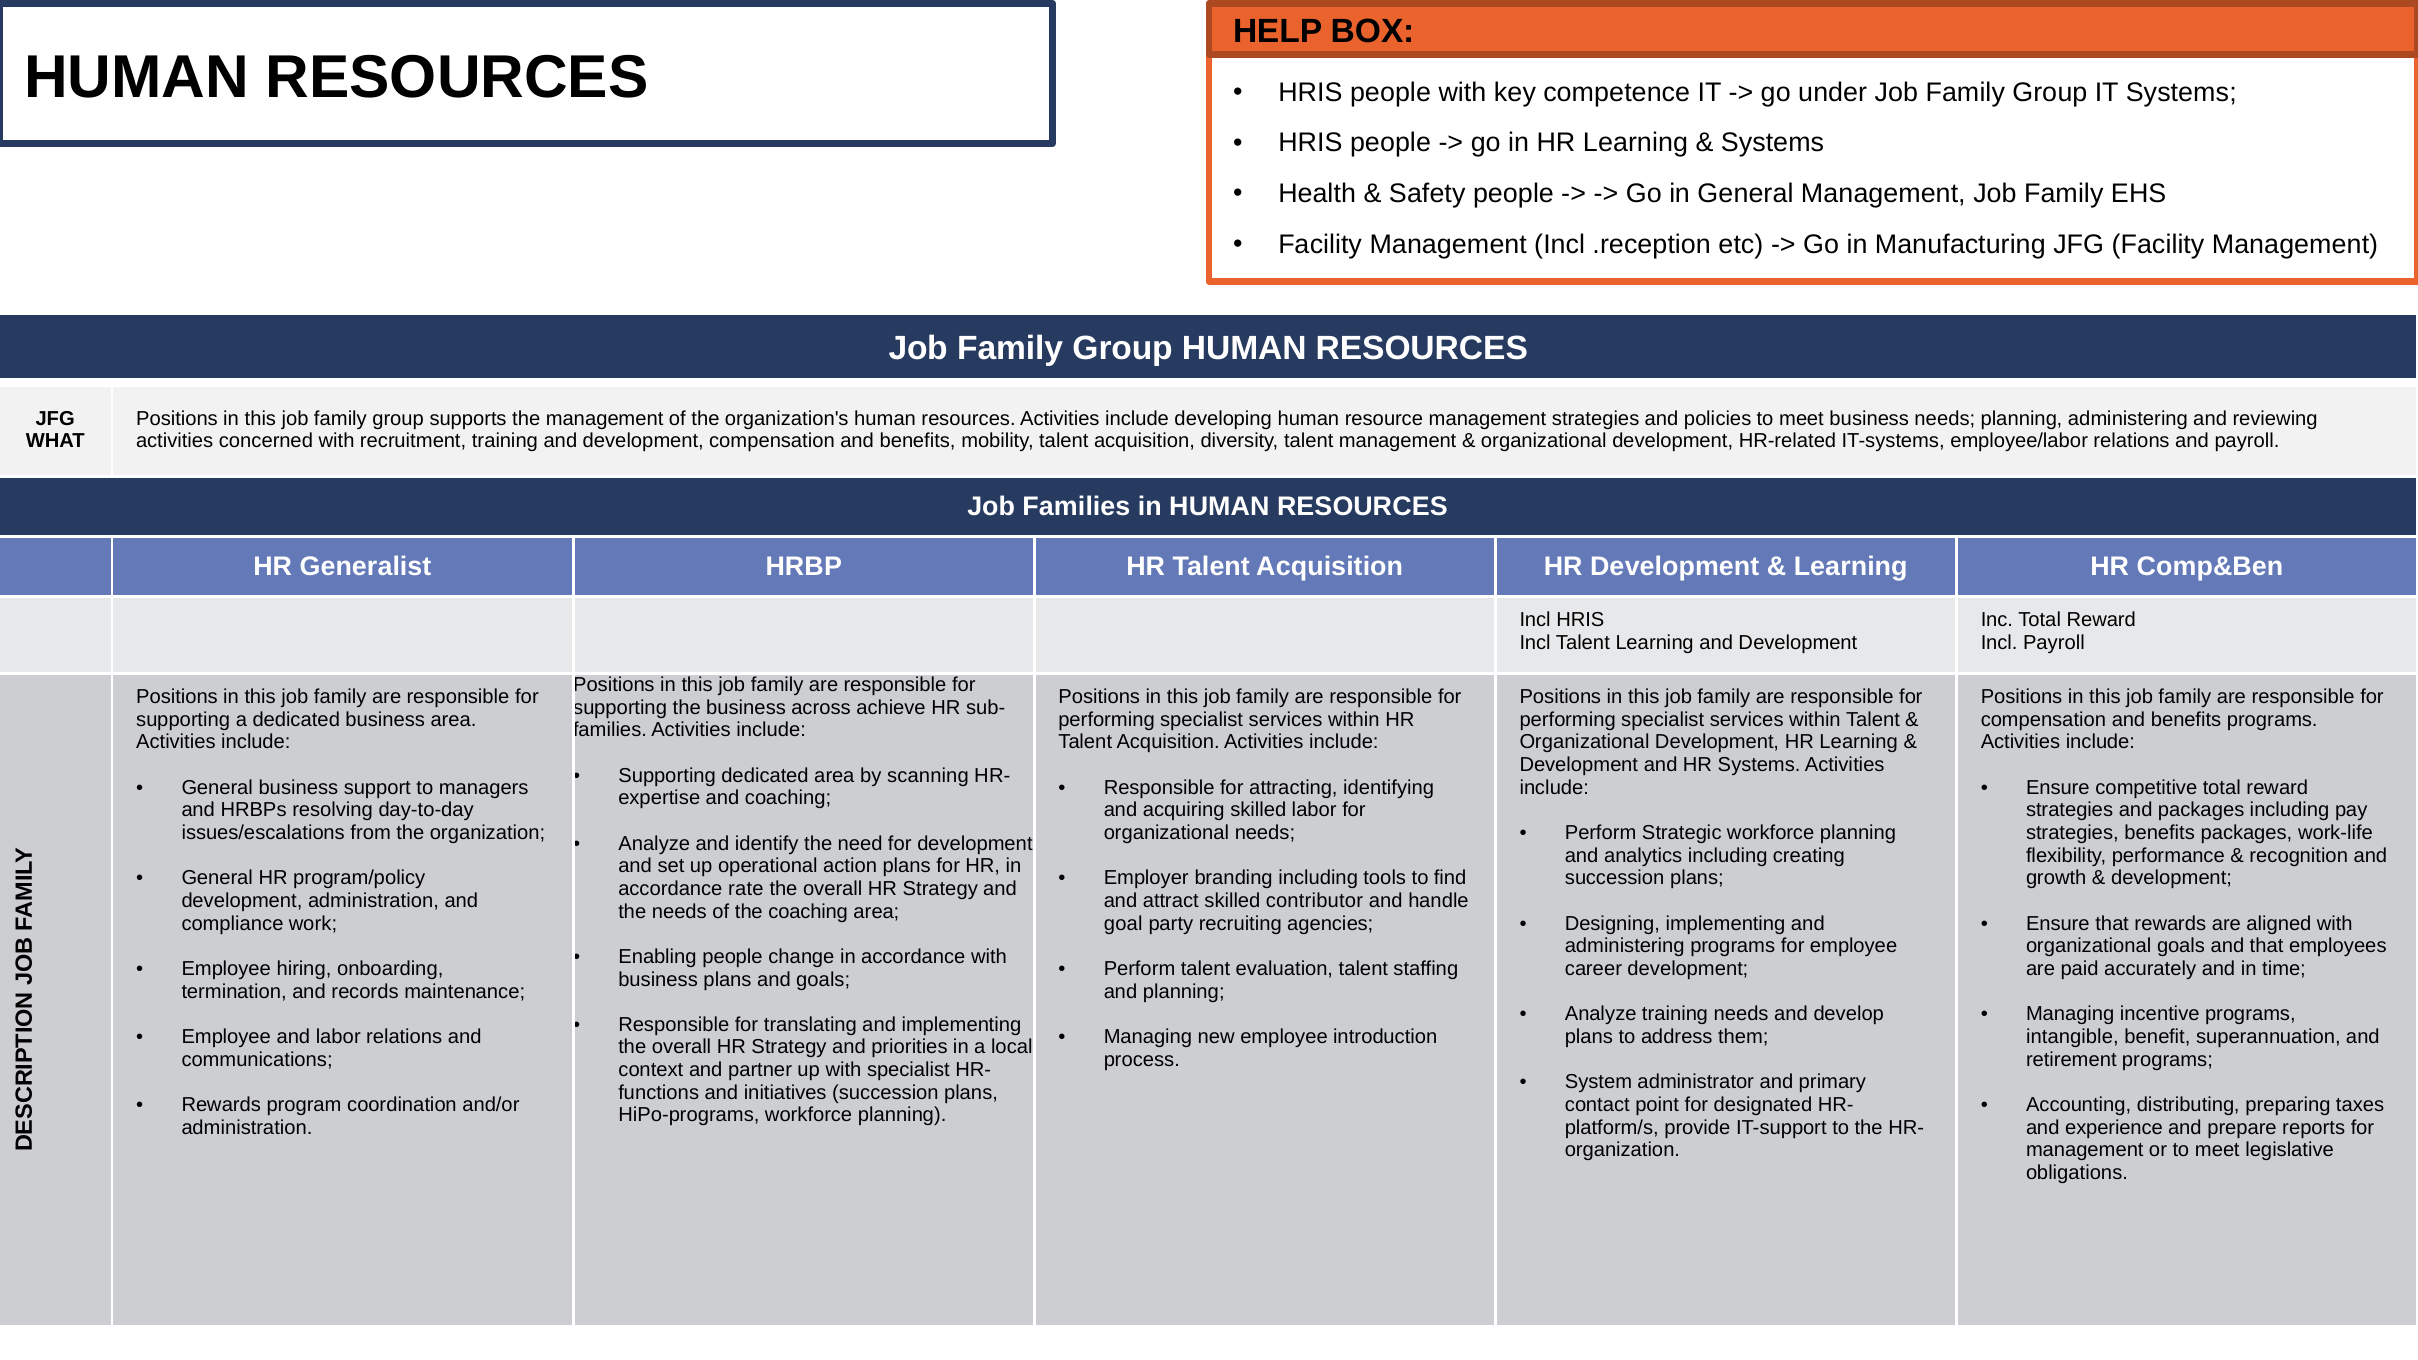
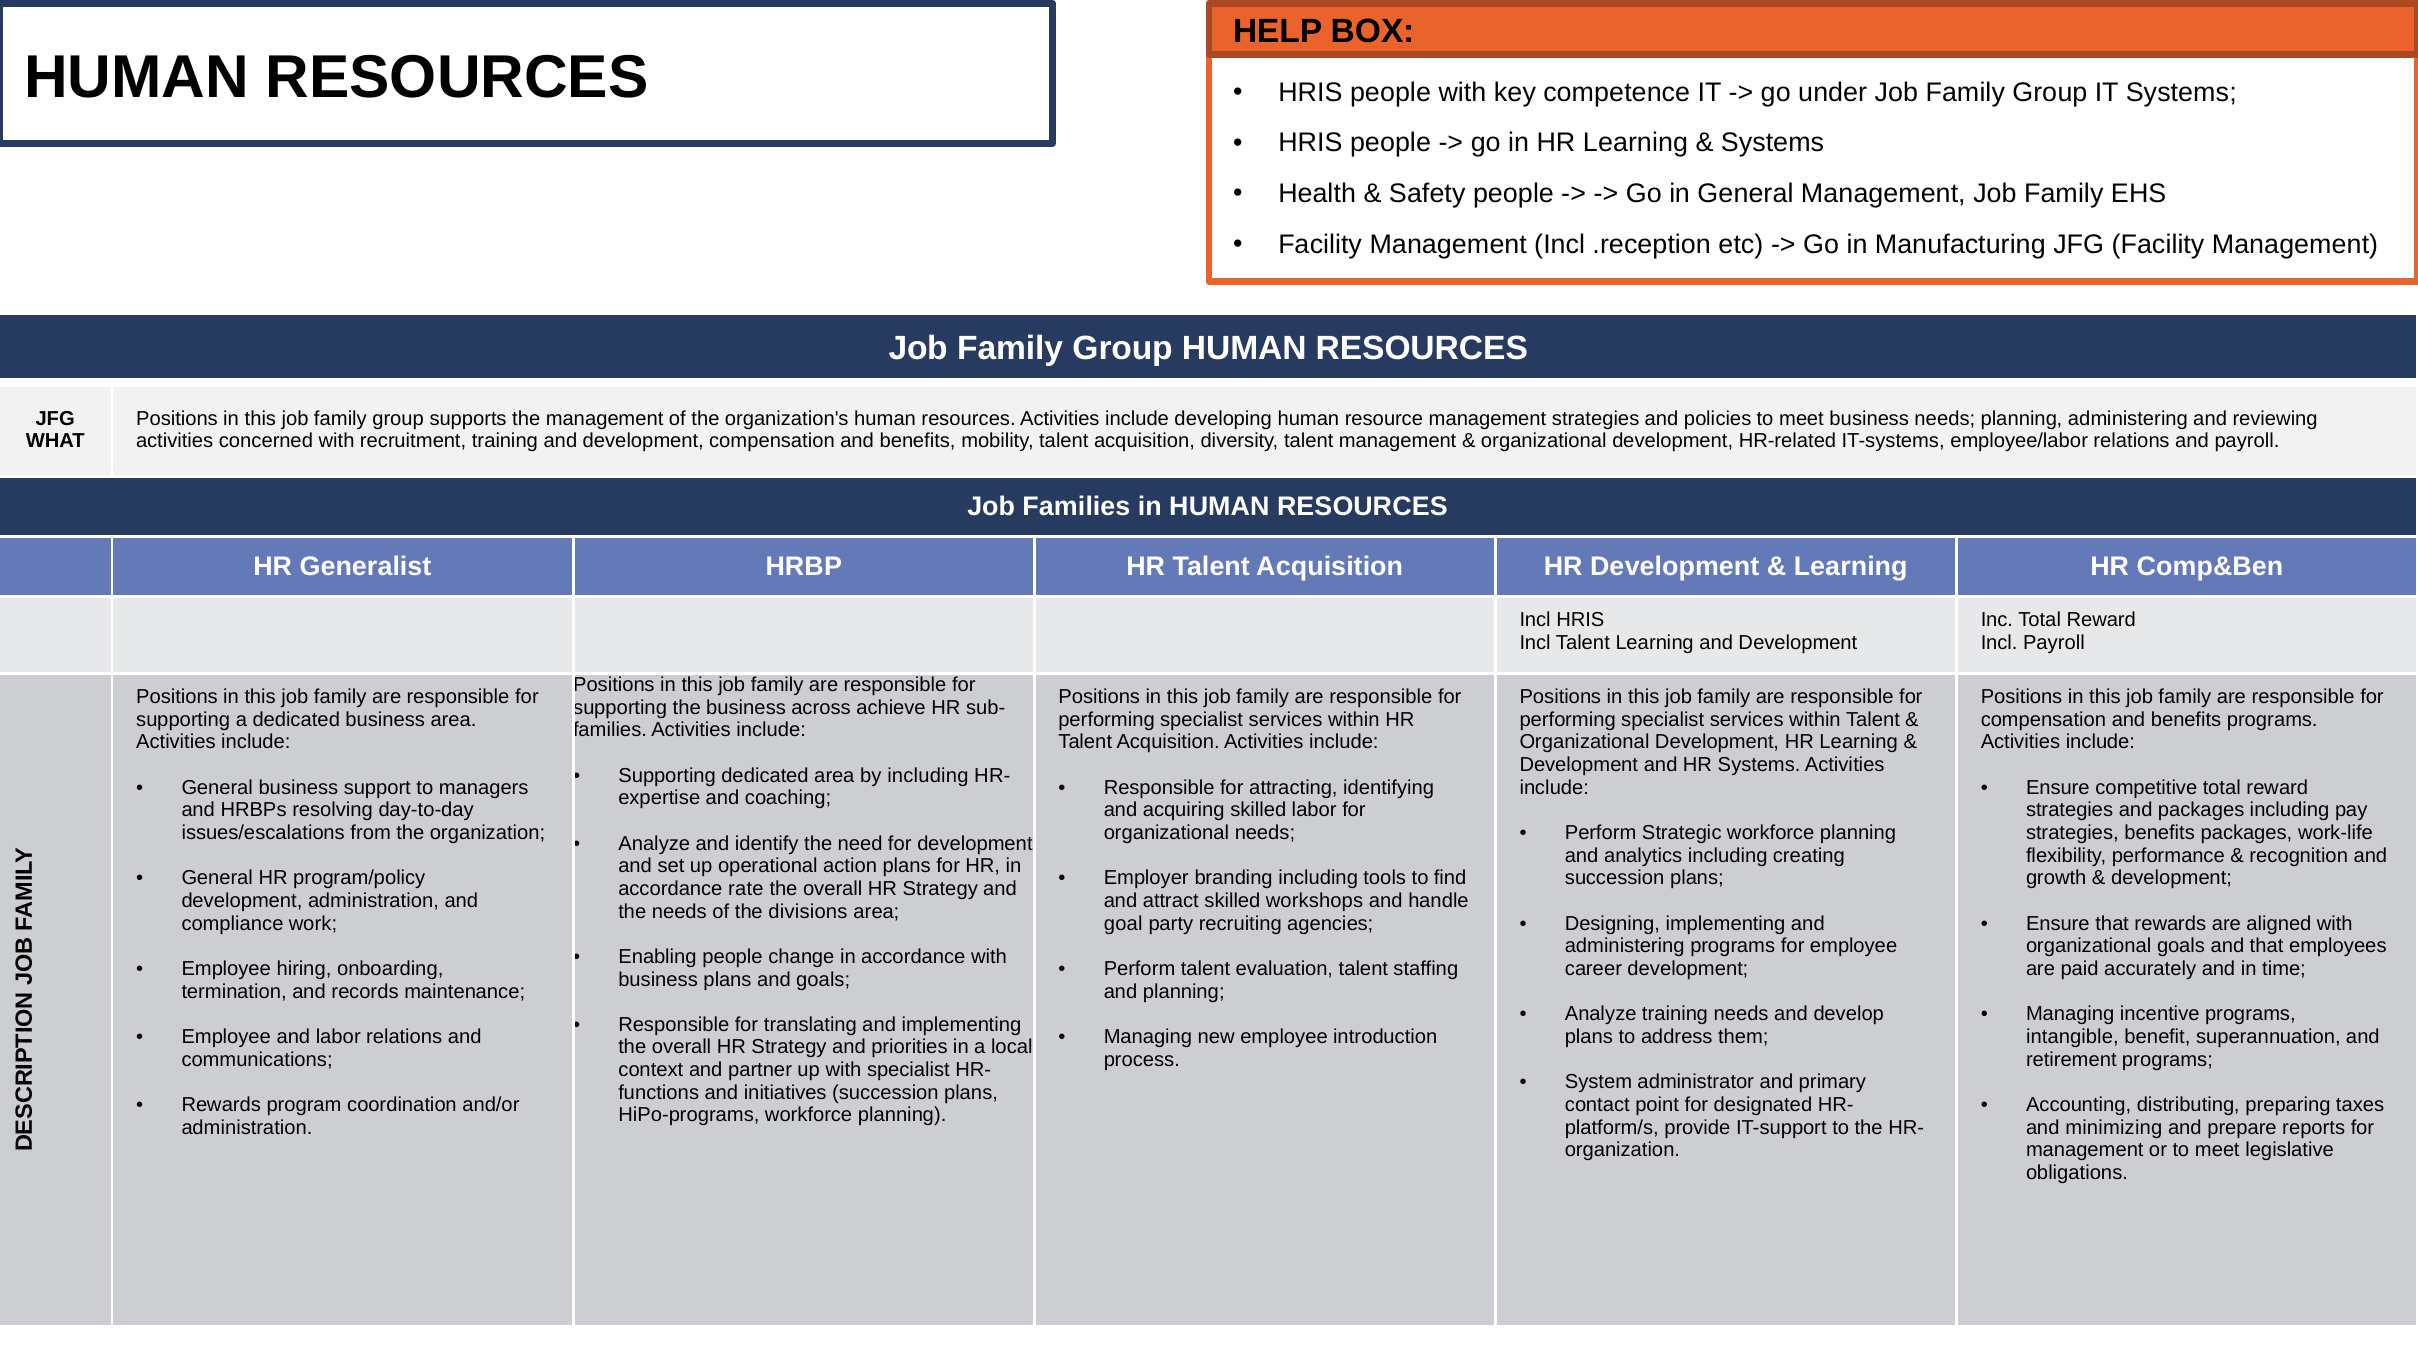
by scanning: scanning -> including (928, 776)
contributor: contributor -> workshops (1314, 901)
the coaching: coaching -> divisions (808, 912)
experience: experience -> minimizing (2114, 1128)
